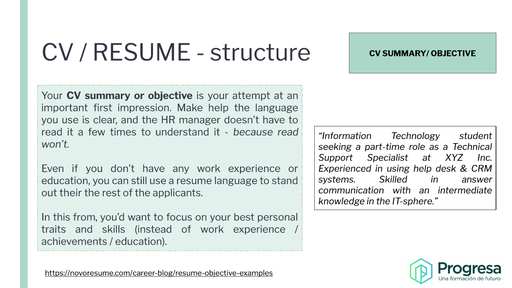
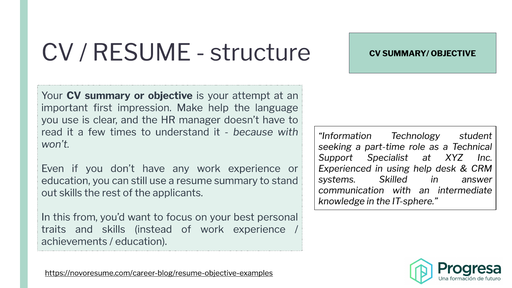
because read: read -> with (288, 132)
resume language: language -> summary (236, 181)
out their: their -> skills (71, 193)
